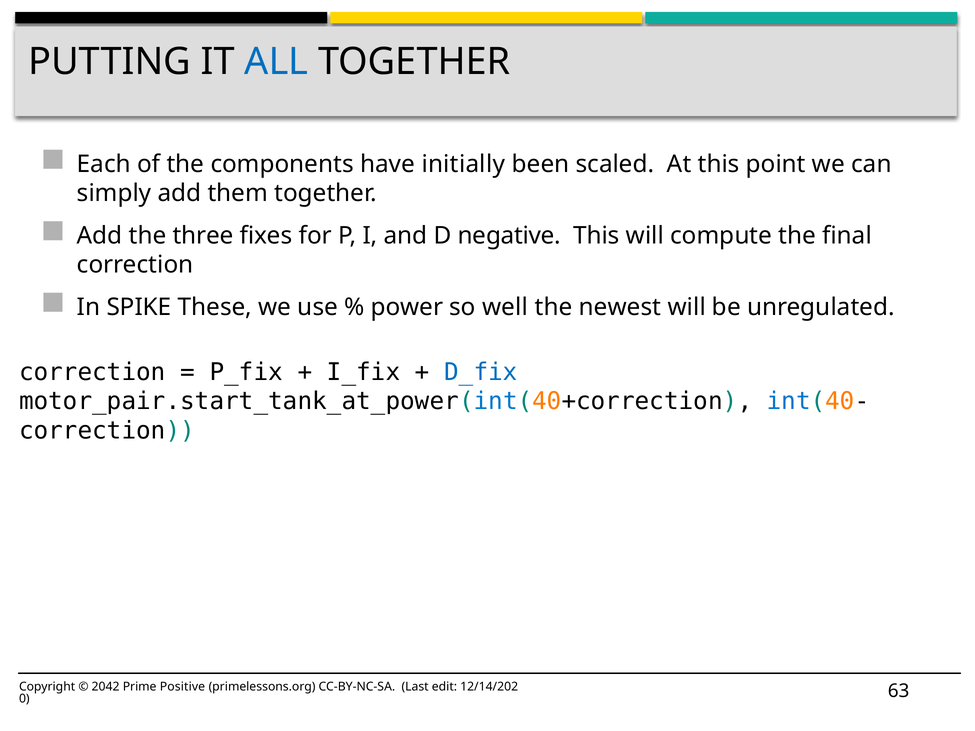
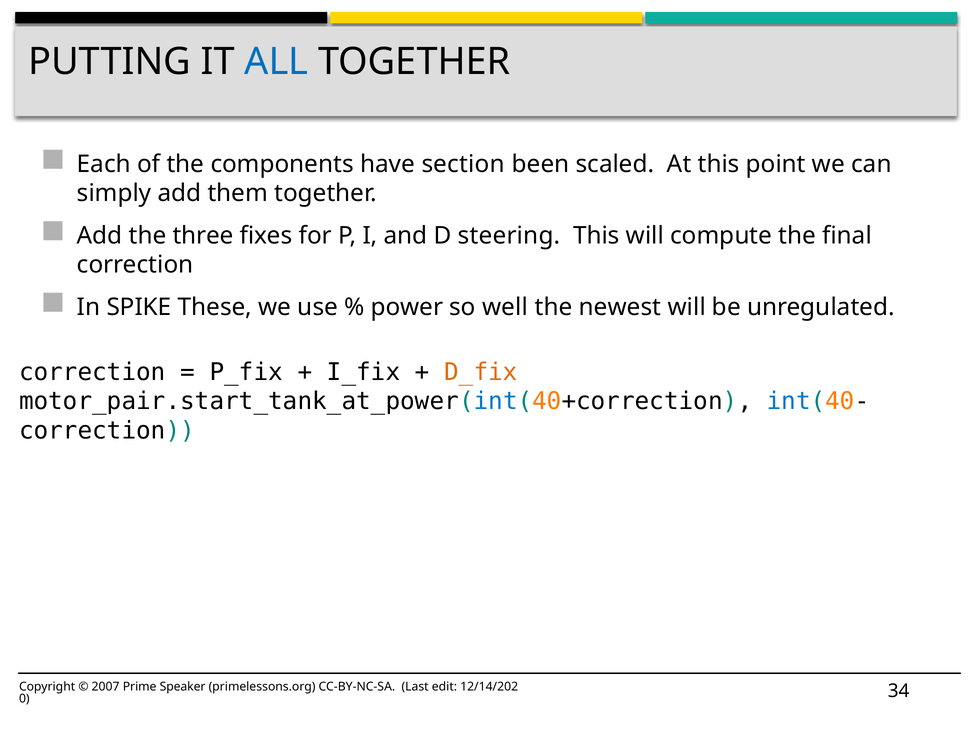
initially: initially -> section (463, 164)
negative: negative -> steering (509, 236)
D_fix colour: blue -> orange (481, 372)
2042: 2042 -> 2007 (106, 687)
Positive: Positive -> Speaker (183, 687)
63: 63 -> 34 (899, 691)
